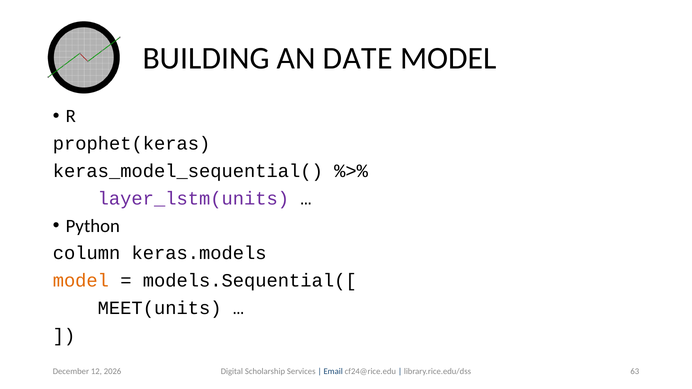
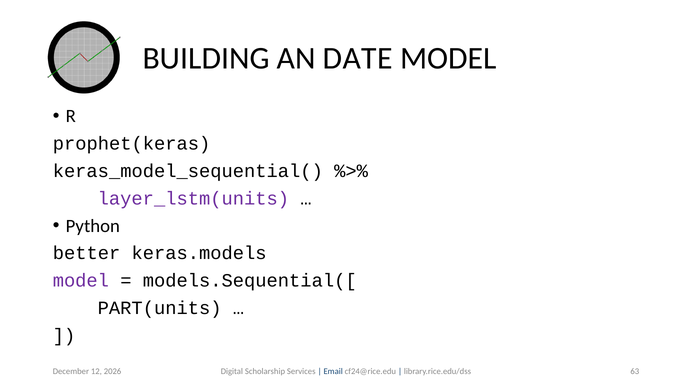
column: column -> better (87, 253)
model colour: orange -> purple (81, 281)
MEET(units: MEET(units -> PART(units (160, 308)
